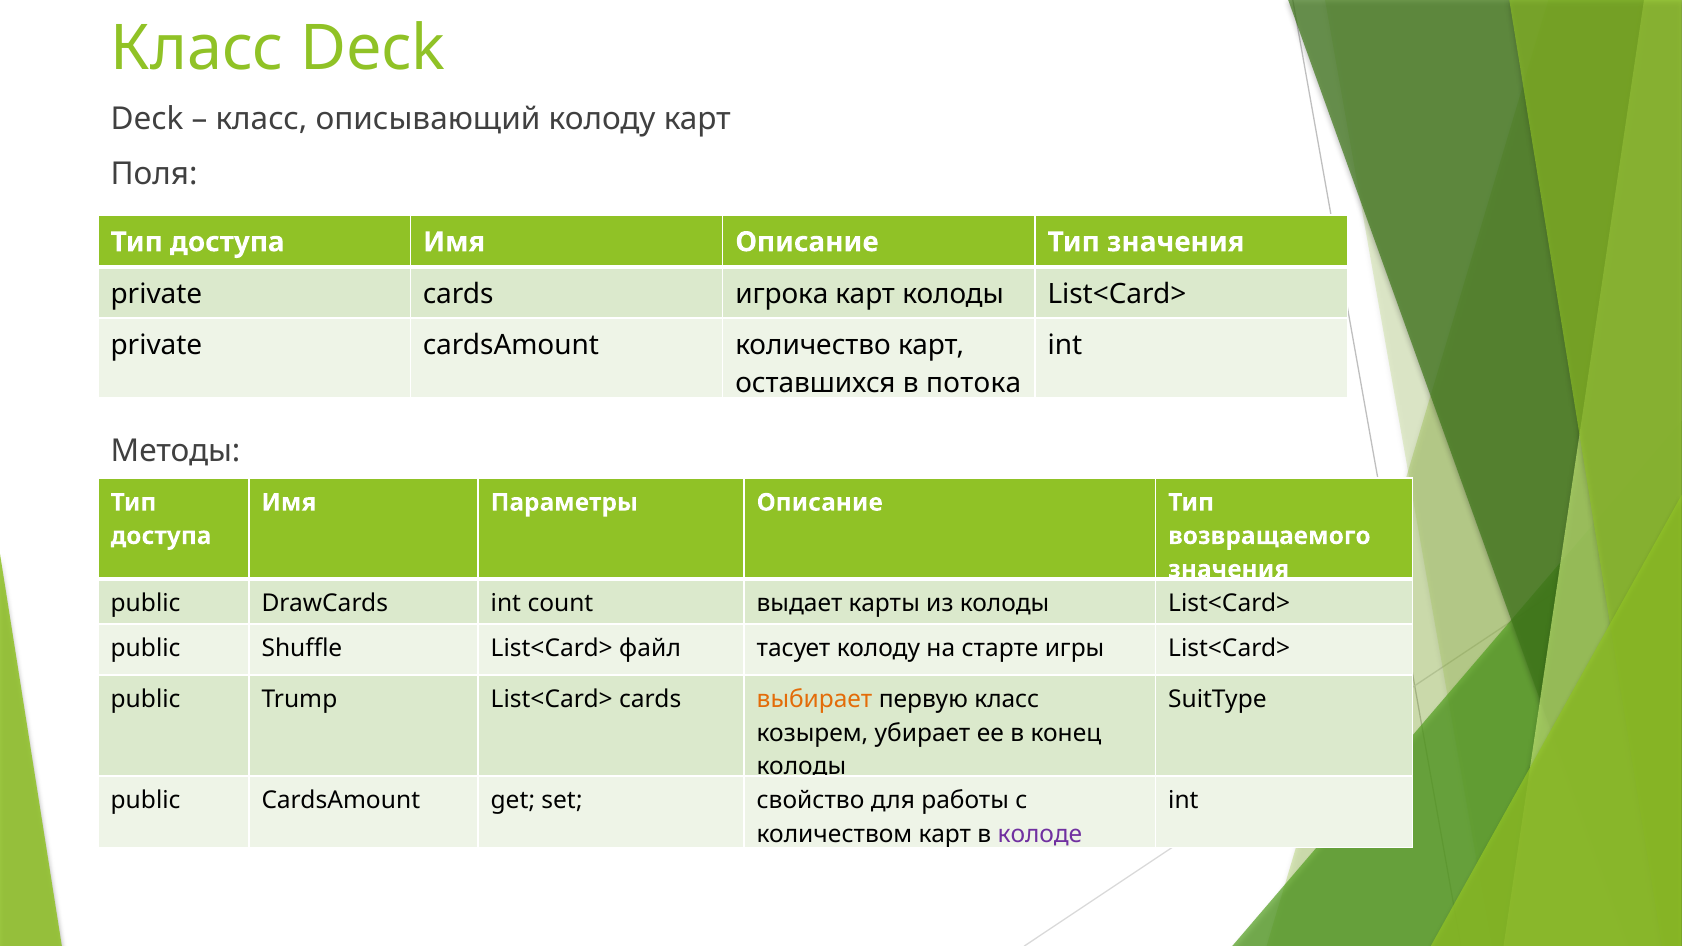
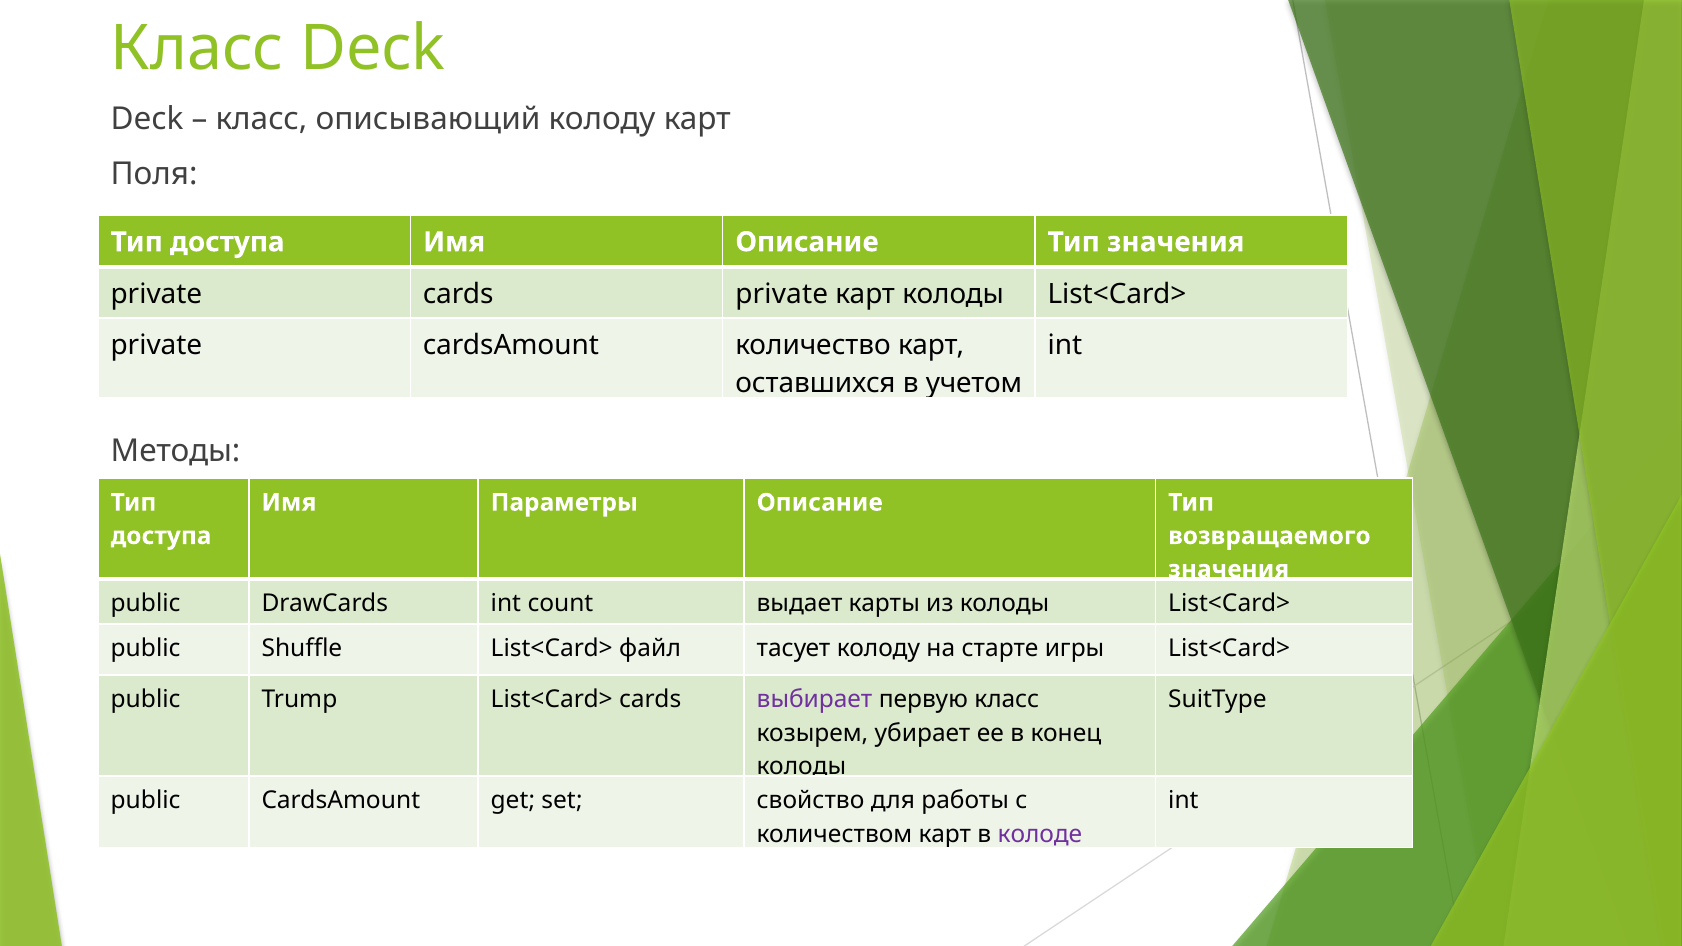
cards игрока: игрока -> private (782, 294)
потока: потока -> учетом (974, 383)
выбирает colour: orange -> purple (815, 700)
